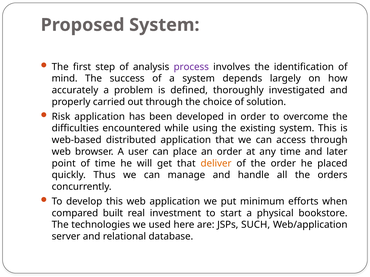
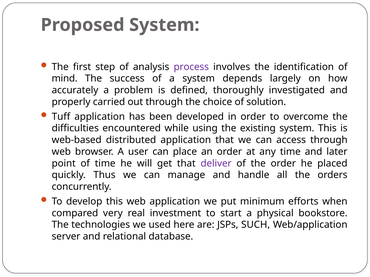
Risk: Risk -> Tuff (61, 117)
deliver colour: orange -> purple (216, 164)
built: built -> very (113, 213)
